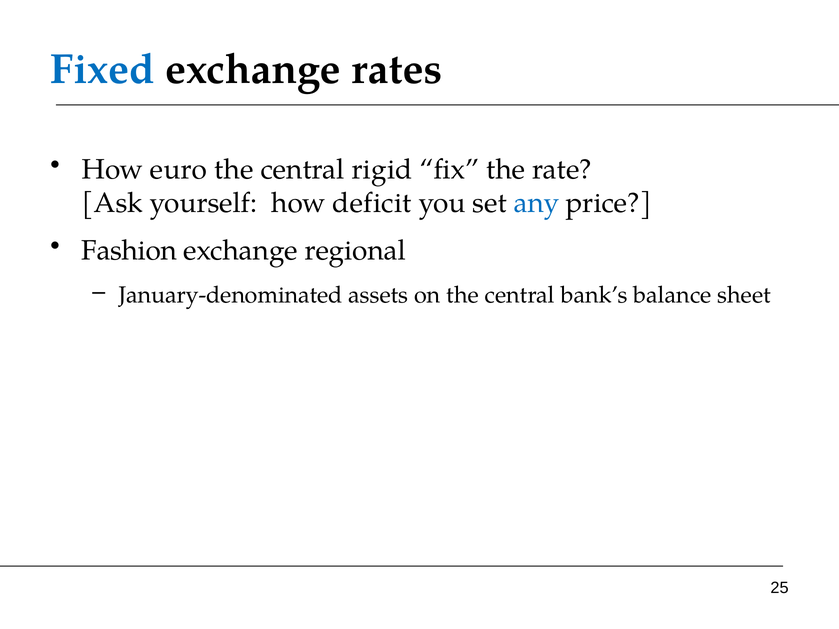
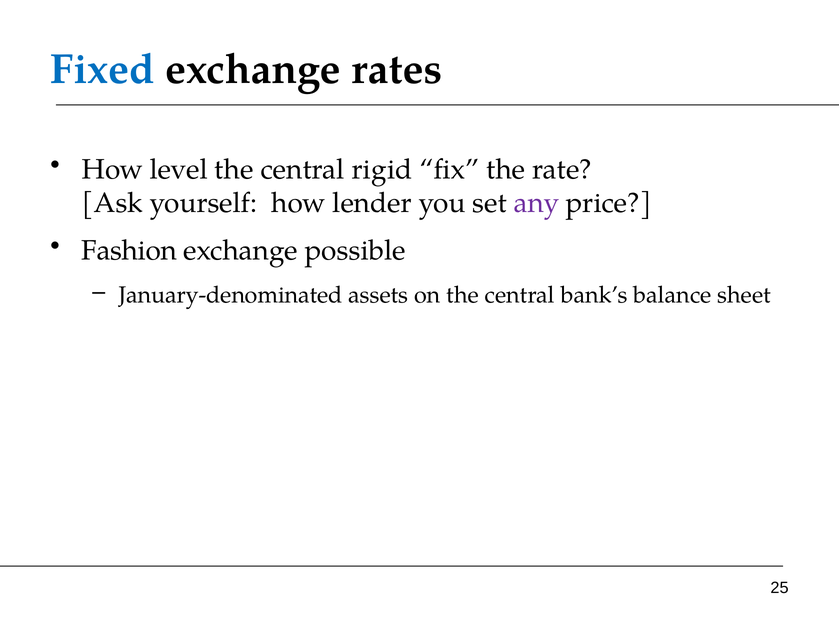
euro: euro -> level (179, 170)
deficit: deficit -> lender (372, 203)
any colour: blue -> purple (536, 203)
regional: regional -> possible (355, 251)
